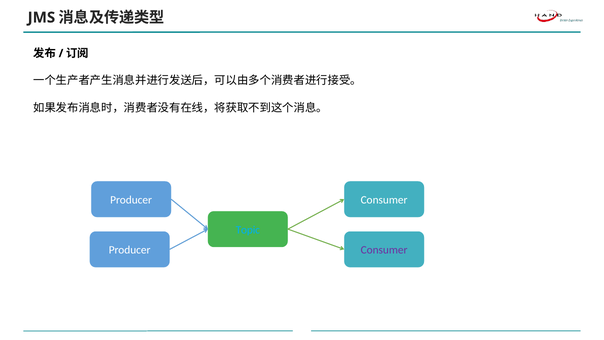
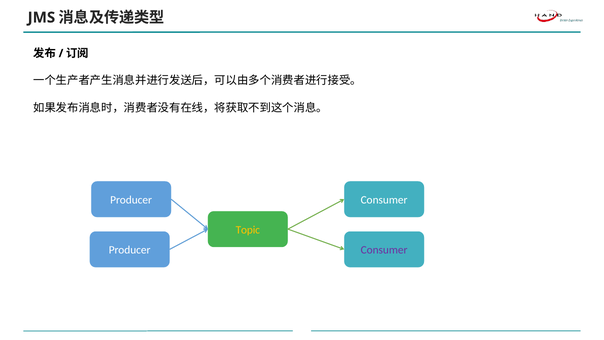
Topic colour: light blue -> yellow (248, 230)
